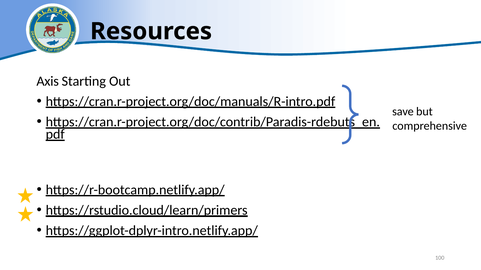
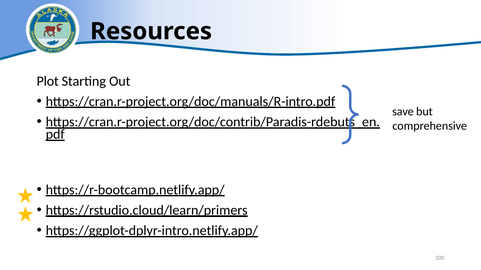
Axis: Axis -> Plot (48, 81)
